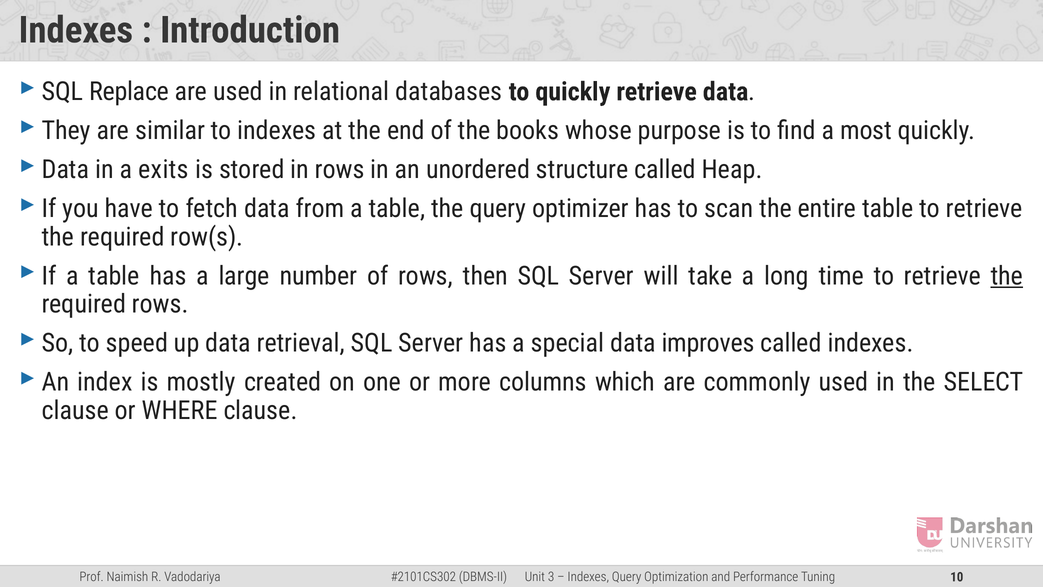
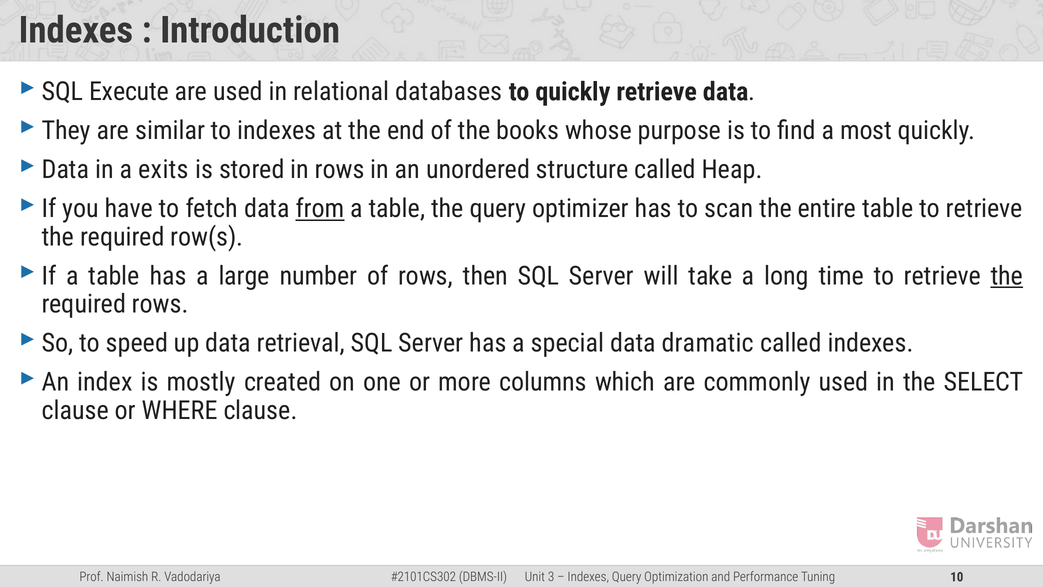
Replace: Replace -> Execute (129, 92)
from underline: none -> present (320, 209)
improves: improves -> dramatic (708, 343)
